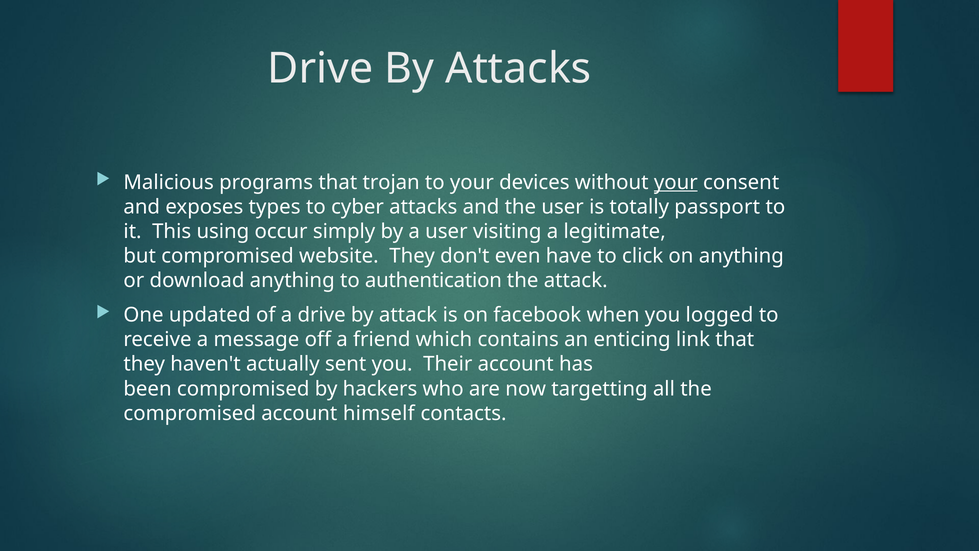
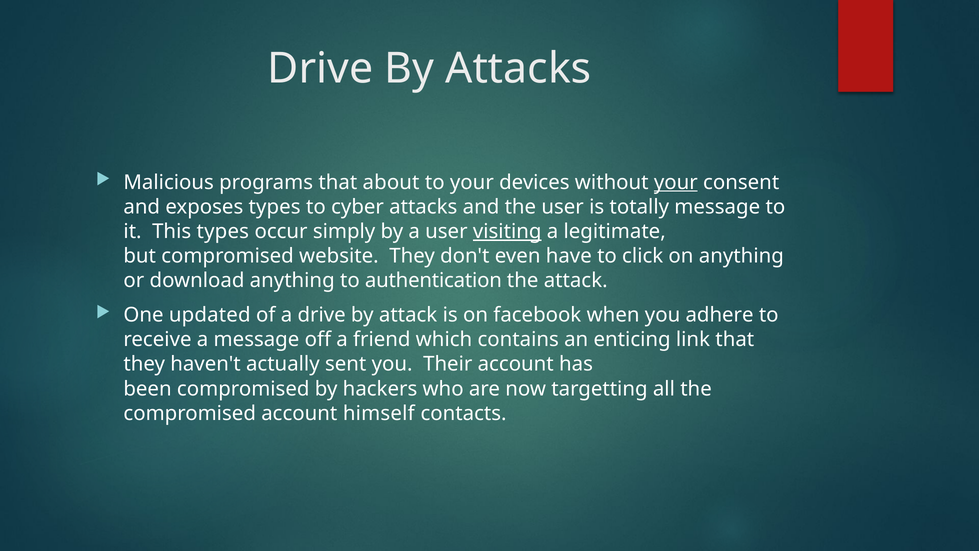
trojan: trojan -> about (391, 182)
totally passport: passport -> message (717, 207)
This using: using -> types (223, 231)
visiting underline: none -> present (507, 231)
logged: logged -> adhere (720, 315)
